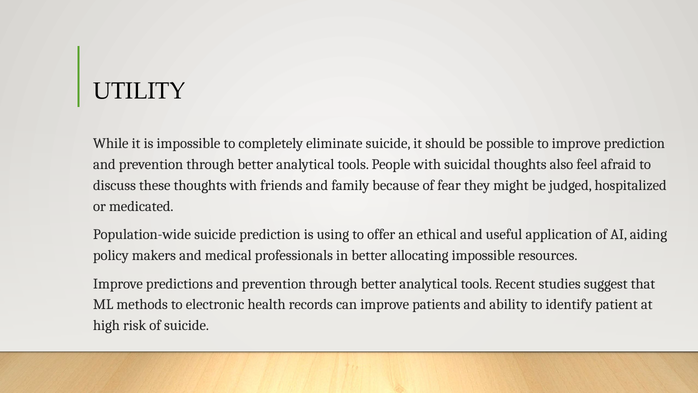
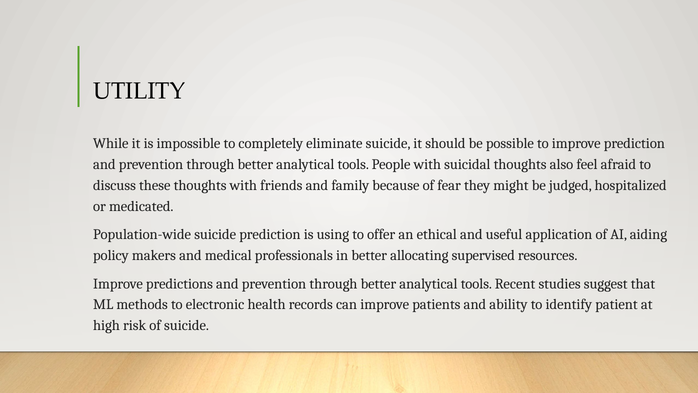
allocating impossible: impossible -> supervised (483, 255)
